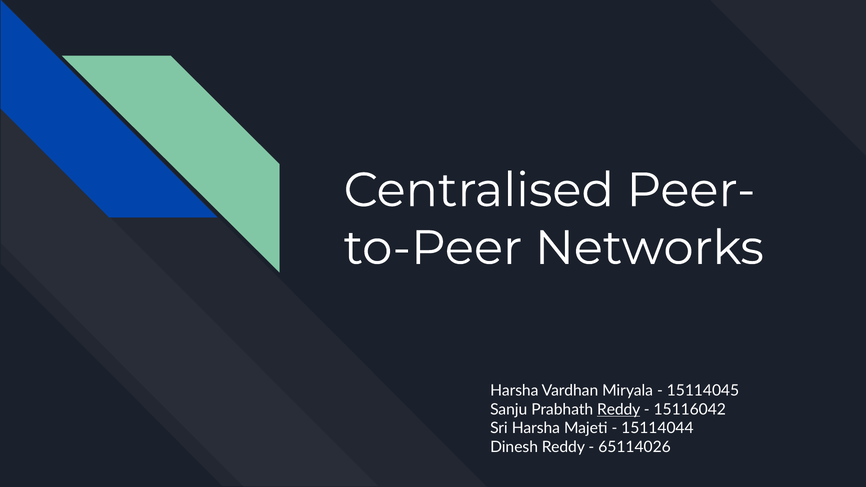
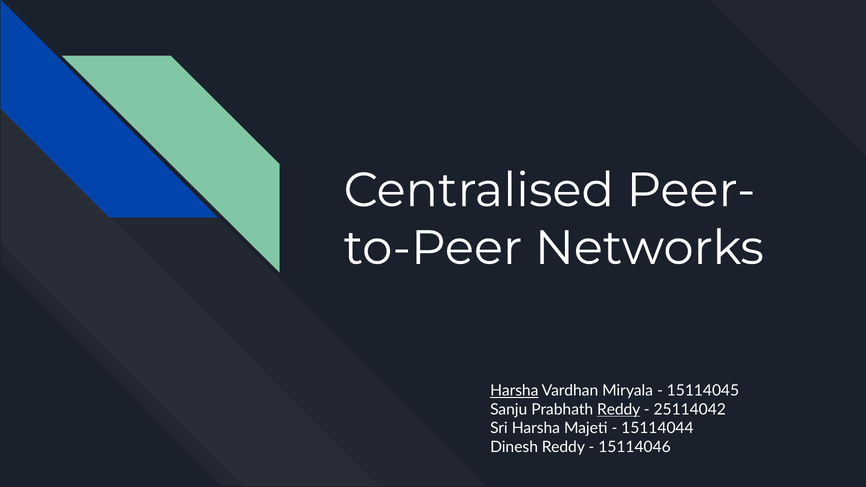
Harsha underline: none -> present (514, 391)
15116042: 15116042 -> 25114042 (690, 410)
65114026: 65114026 -> 15114046 (635, 447)
